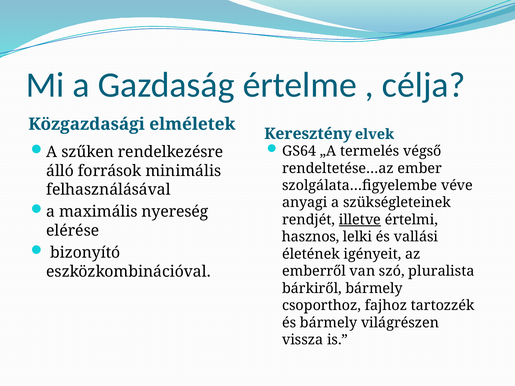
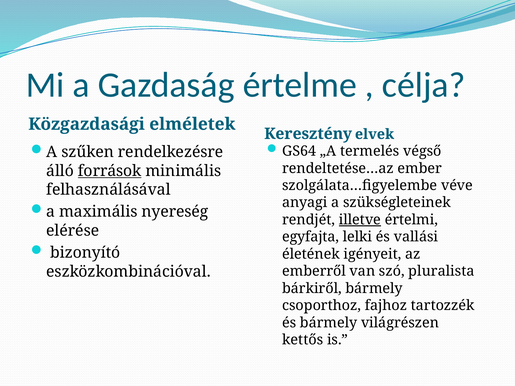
források underline: none -> present (110, 171)
hasznos: hasznos -> egyfajta (311, 237)
vissza: vissza -> kettős (303, 340)
